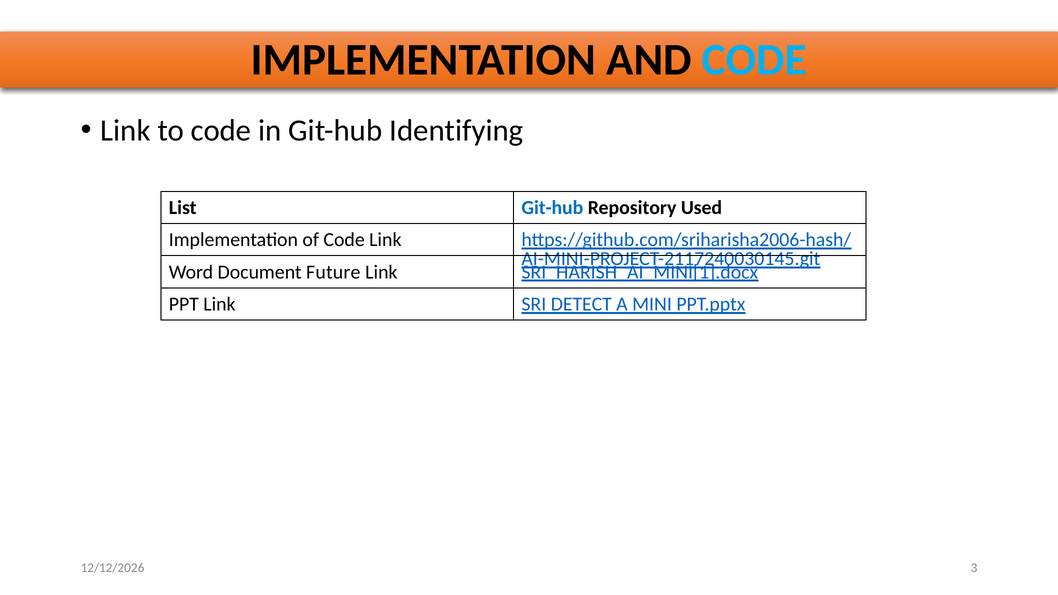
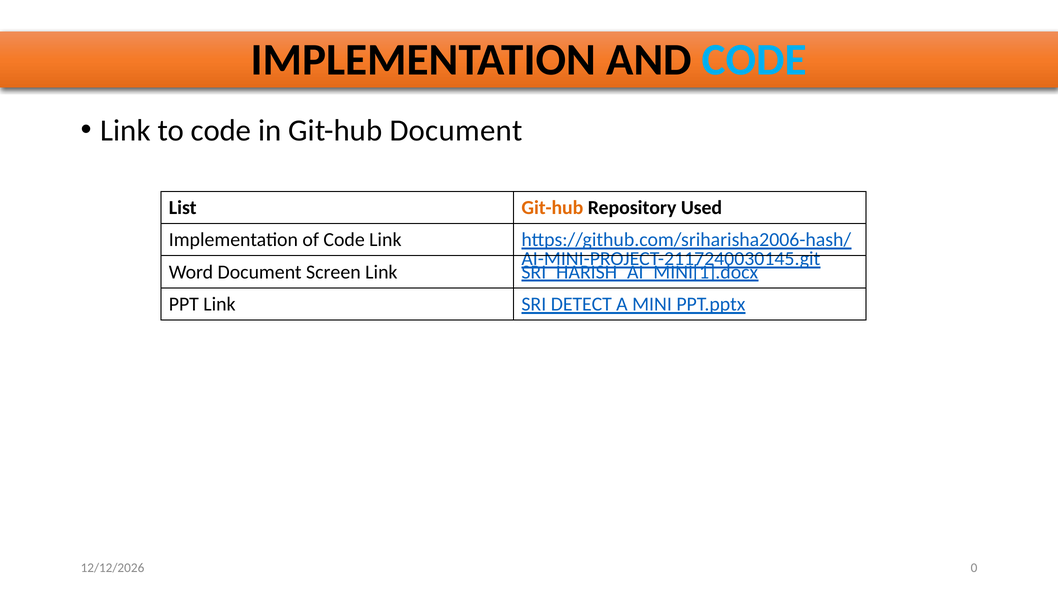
Git-hub Identifying: Identifying -> Document (456, 130)
Git-hub colour: blue -> orange (552, 208)
Future: Future -> Screen (333, 272)
3: 3 -> 0 (974, 568)
